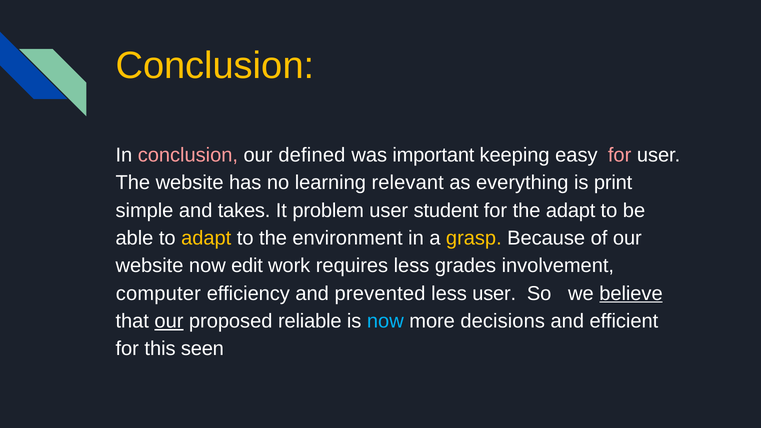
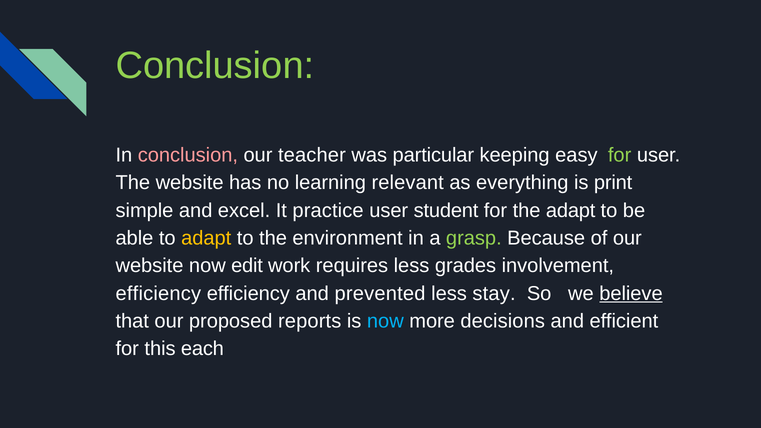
Conclusion colour: yellow -> light green (215, 66)
defined: defined -> teacher (312, 155)
important: important -> particular (433, 155)
for colour: pink -> light green (620, 155)
takes: takes -> excel (244, 210)
problem: problem -> practice (328, 210)
grasp colour: yellow -> light green (474, 238)
computer: computer -> efficiency (158, 294)
less user: user -> stay (494, 294)
our underline: present -> none (169, 321)
reliable: reliable -> reports (310, 321)
seen: seen -> each (202, 349)
